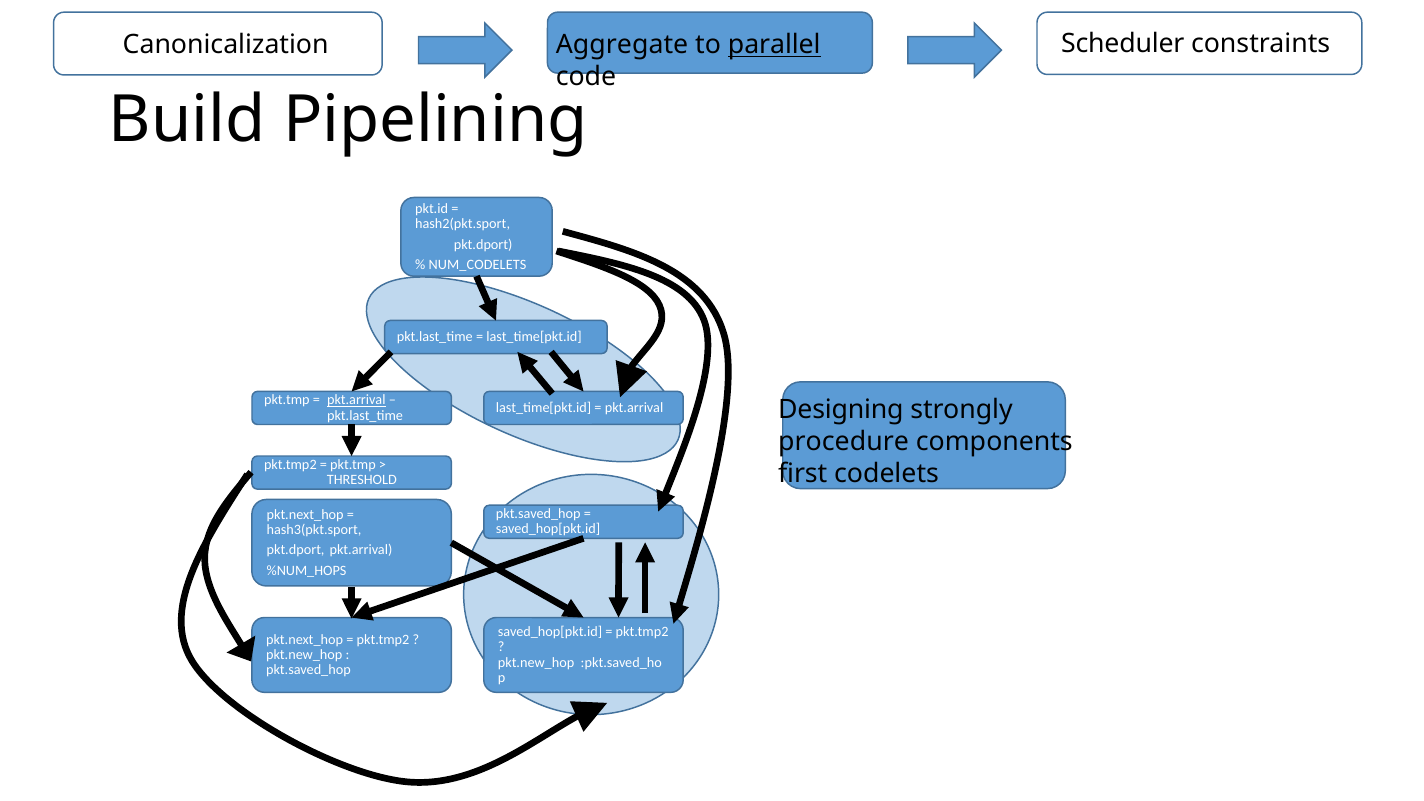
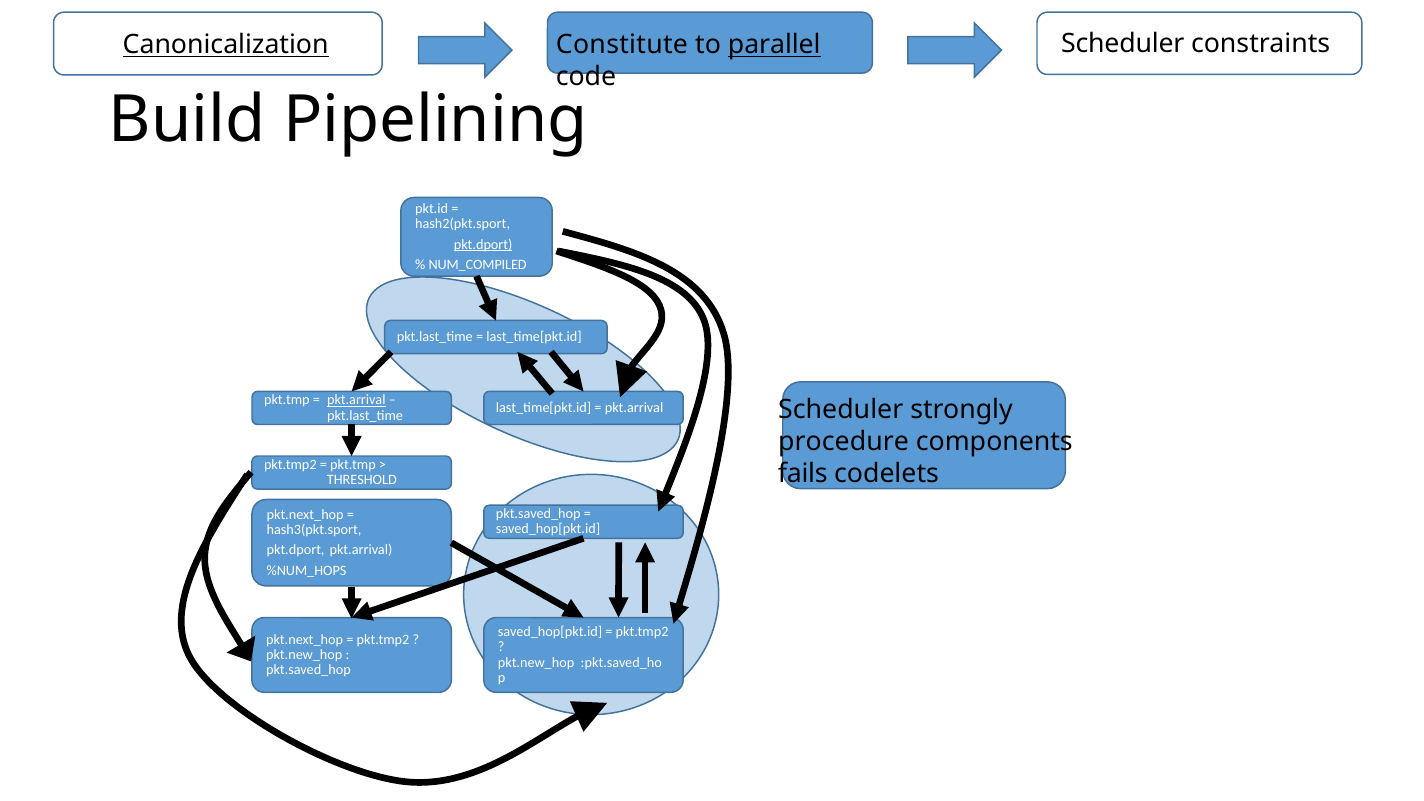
Canonicalization underline: none -> present (226, 45)
Aggregate: Aggregate -> Constitute (622, 45)
pkt.dport underline: none -> present (483, 244)
NUM_CODELETS: NUM_CODELETS -> NUM_COMPILED (478, 265)
Designing: Designing -> Scheduler (841, 410)
first: first -> fails (803, 474)
